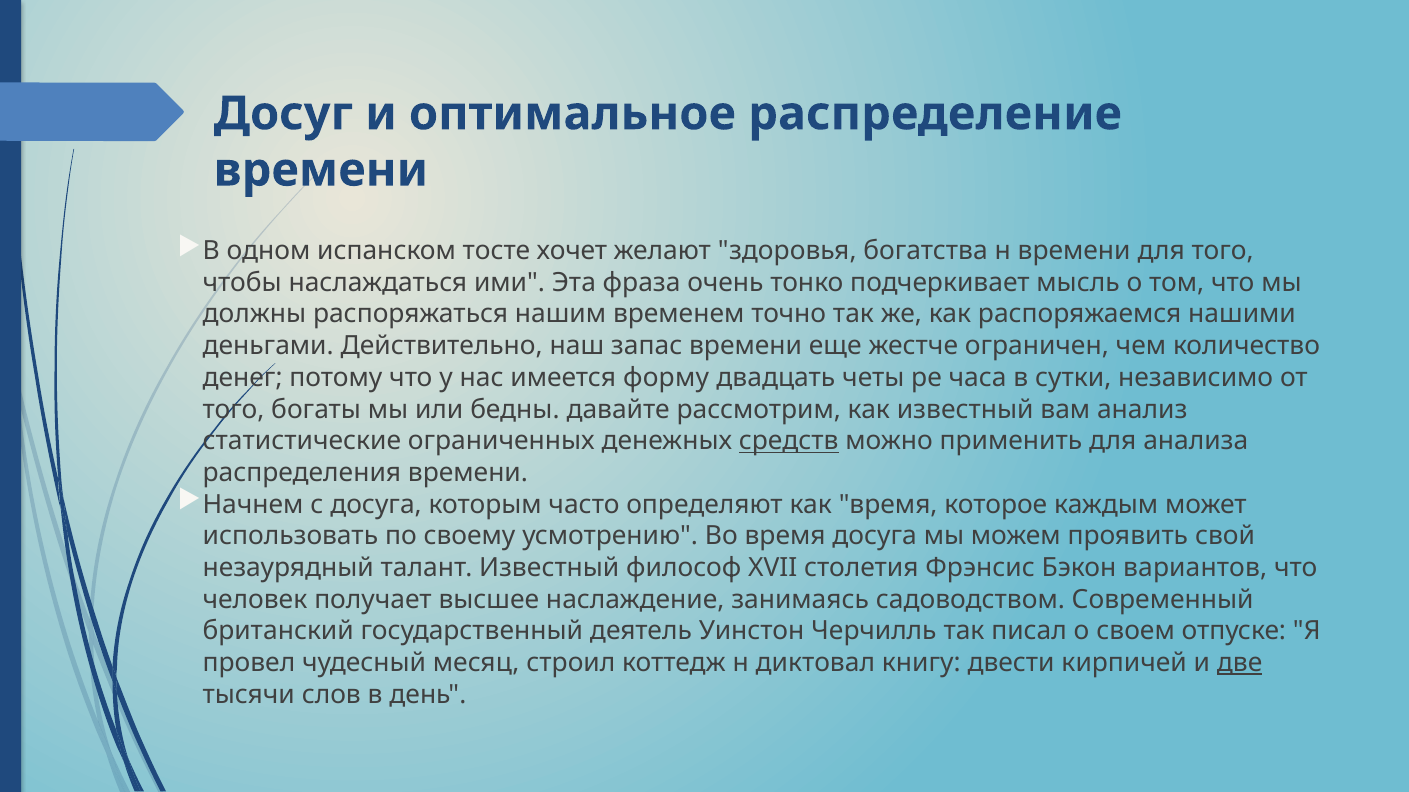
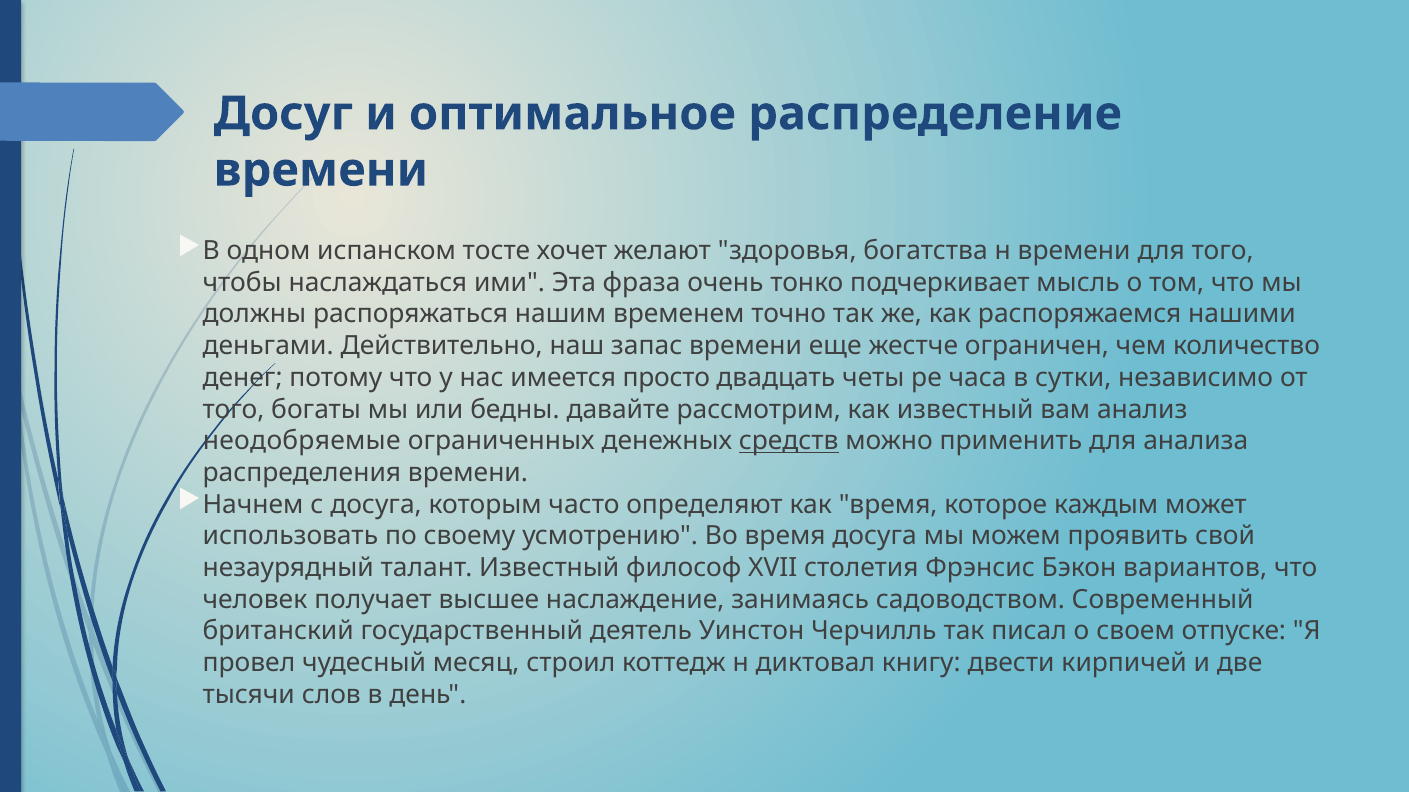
форму: форму -> просто (666, 378)
статистические: статистические -> неодобряемые (302, 441)
две underline: present -> none (1240, 663)
